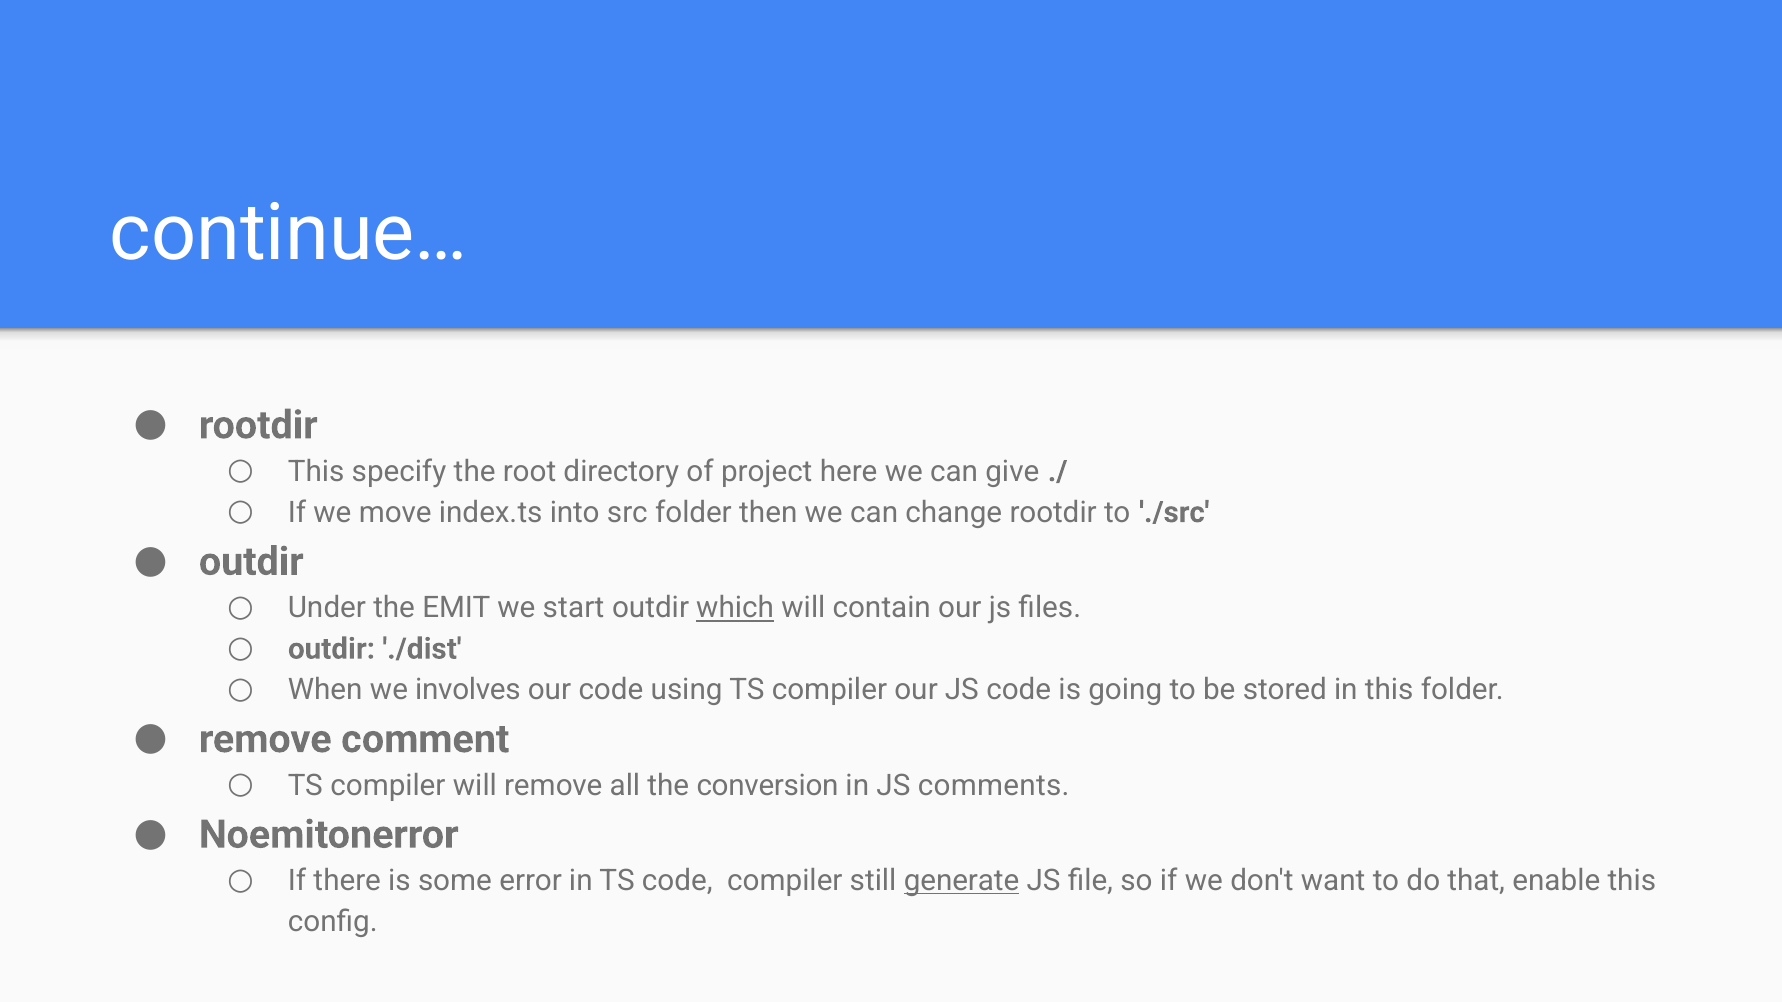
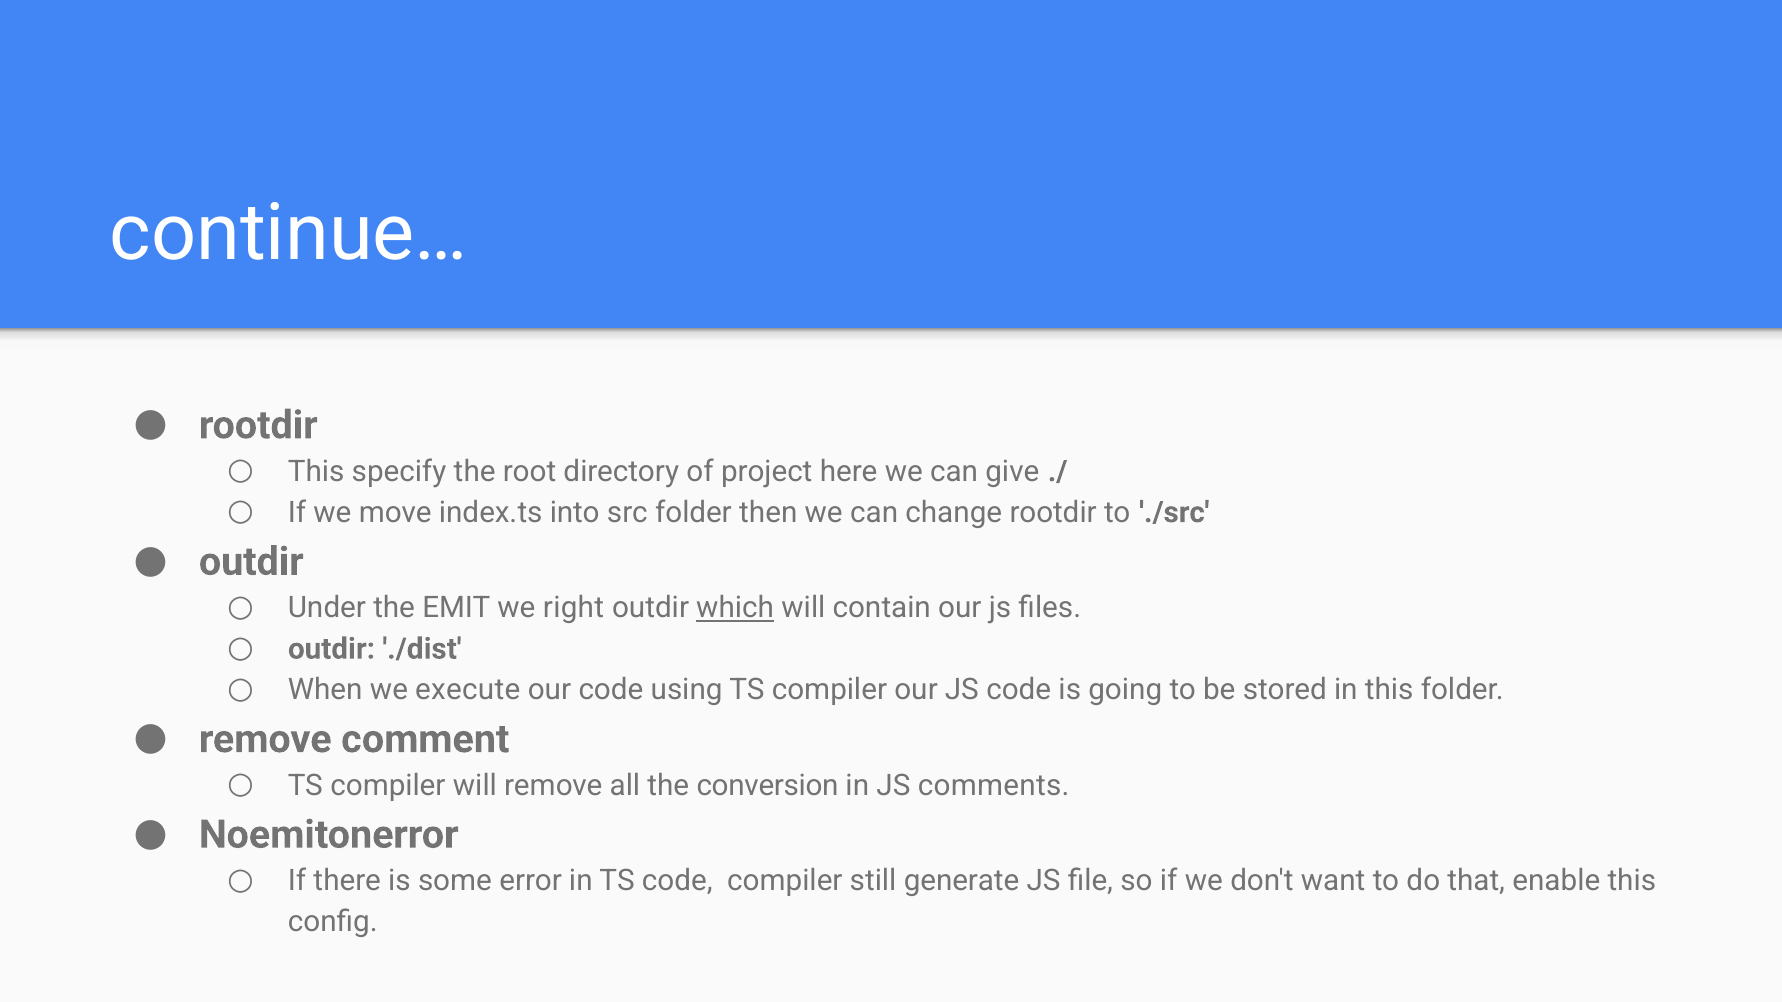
start: start -> right (574, 608)
involves: involves -> execute (468, 690)
generate underline: present -> none (962, 881)
